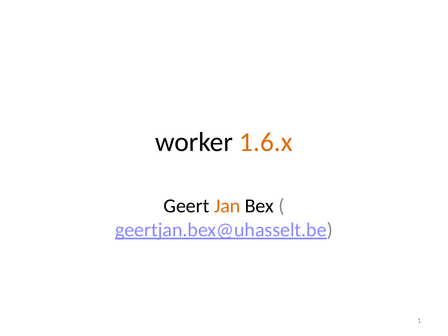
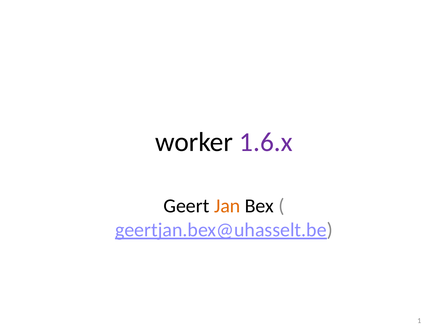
1.6.x colour: orange -> purple (266, 142)
